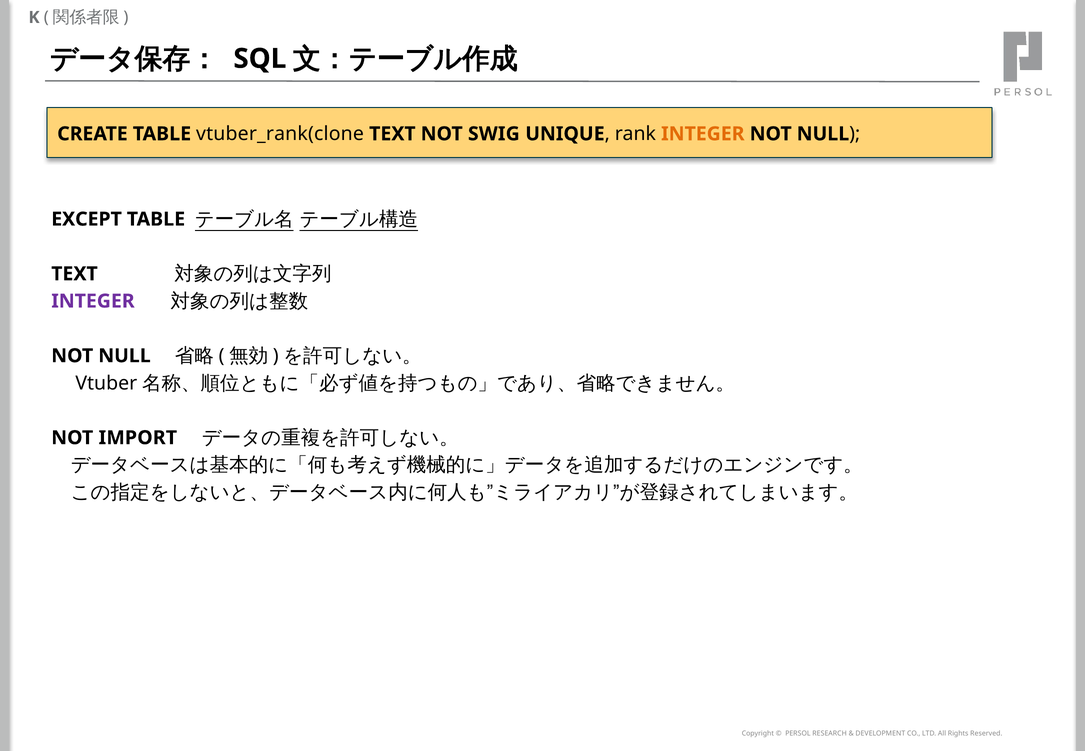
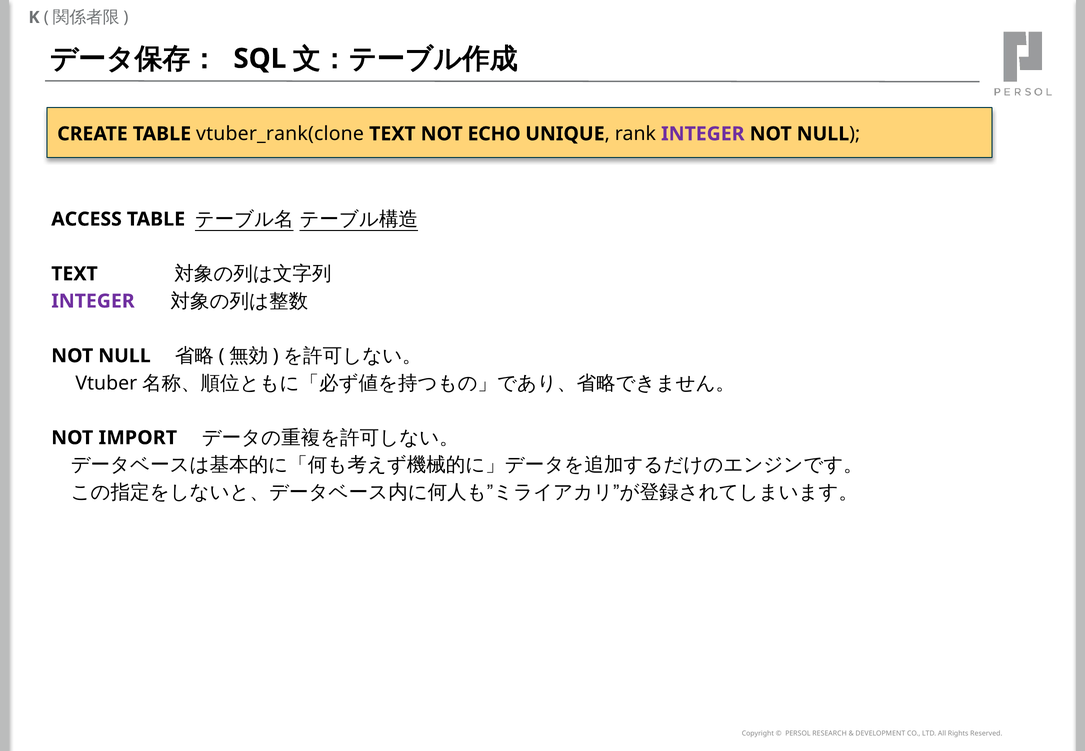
SWIG: SWIG -> ECHO (494, 134)
INTEGER colour: orange -> purple (703, 134)
EXCEPT: EXCEPT -> ACCESS (87, 219)
